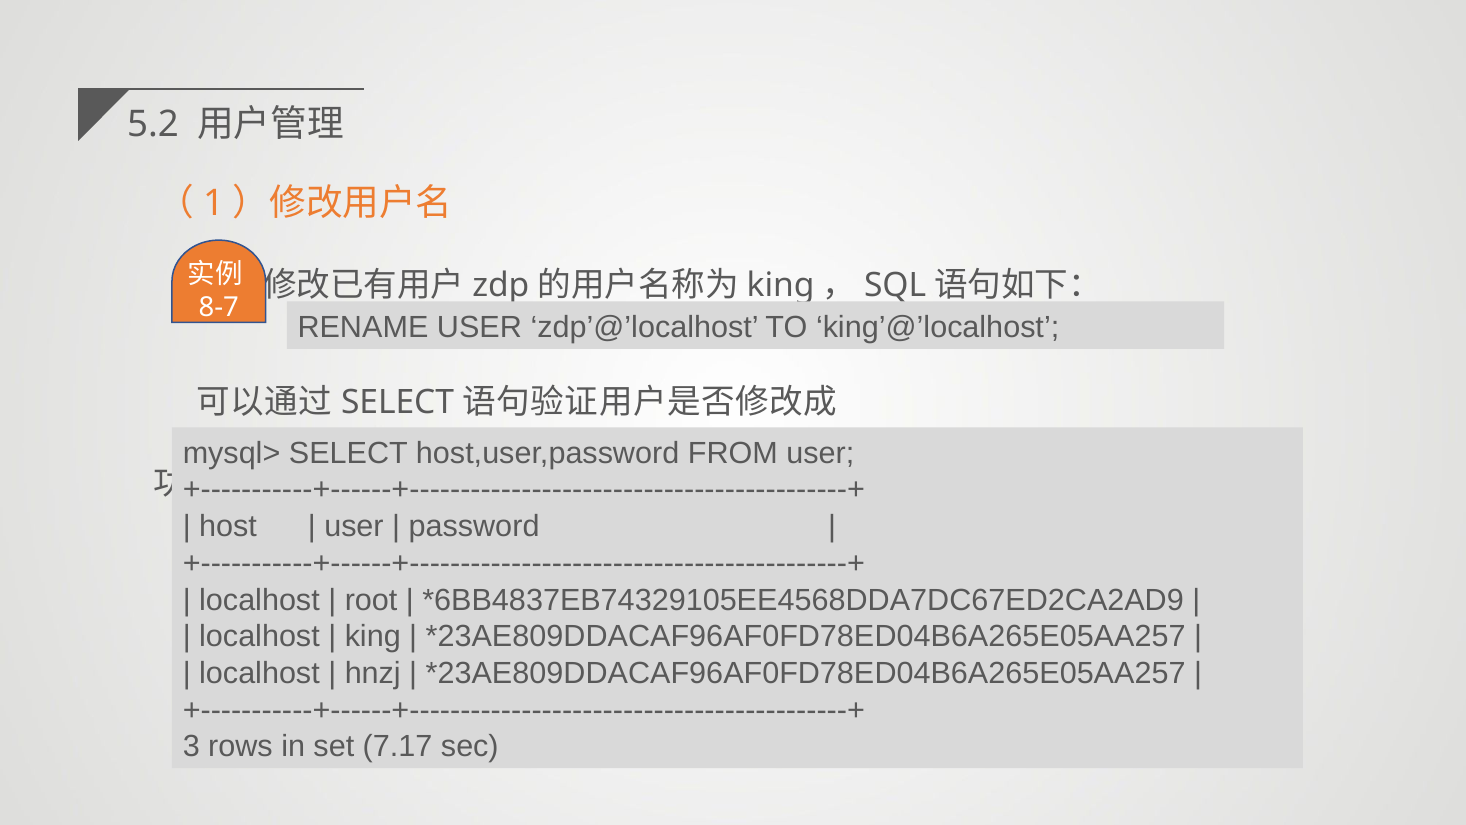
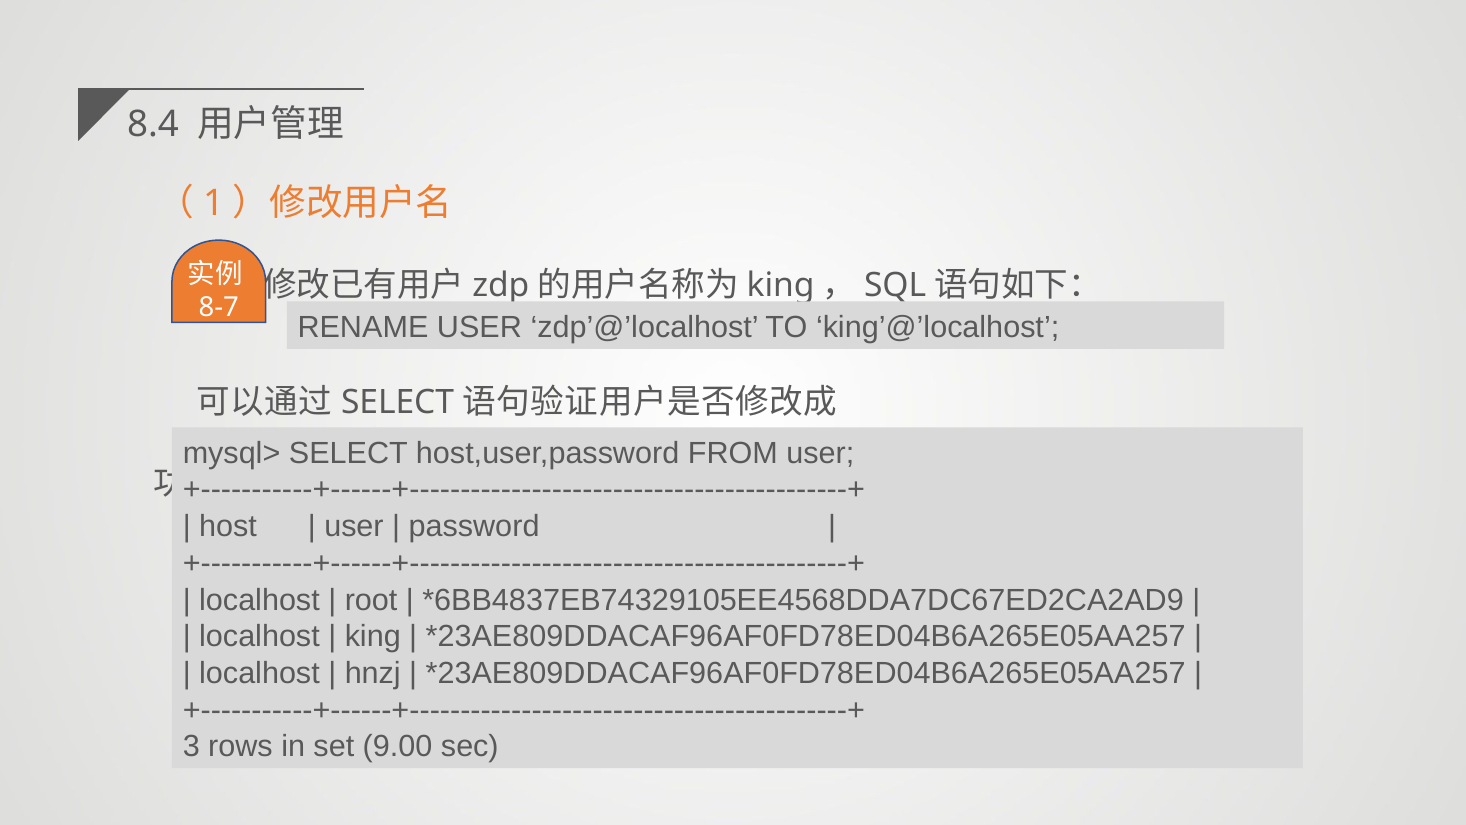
5.2: 5.2 -> 8.4 (153, 125)
7.17: 7.17 -> 9.00 (398, 746)
